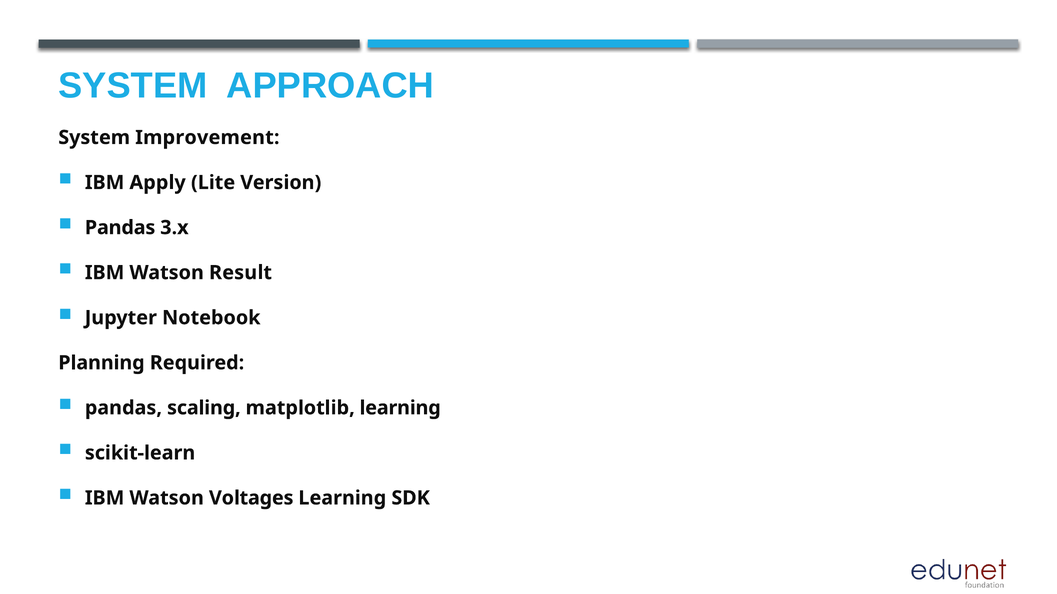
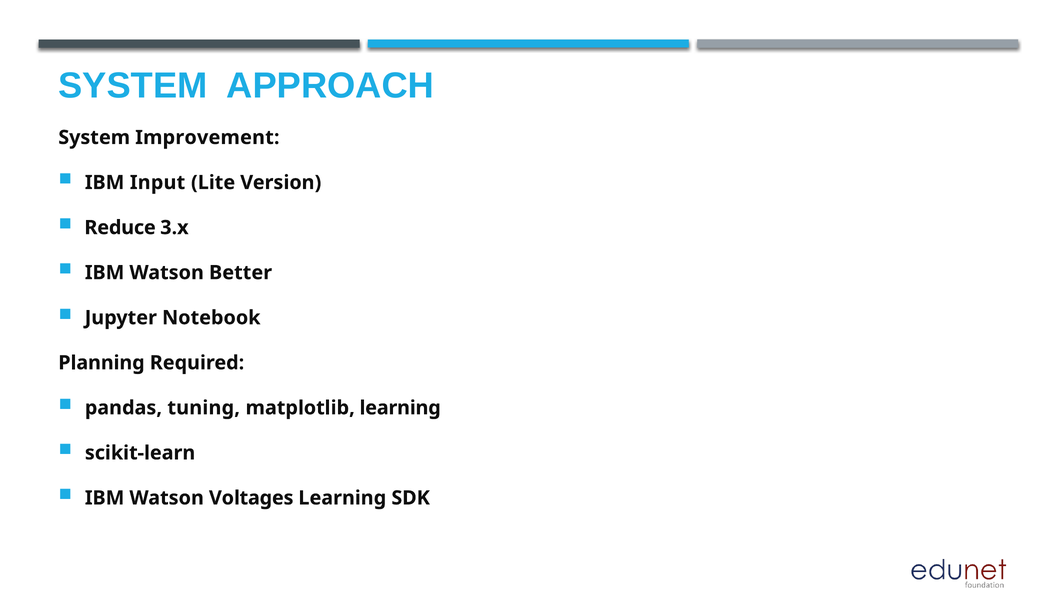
Apply: Apply -> Input (158, 183)
Pandas: Pandas -> Reduce (120, 228)
Result: Result -> Better (241, 273)
scaling: scaling -> tuning (204, 408)
